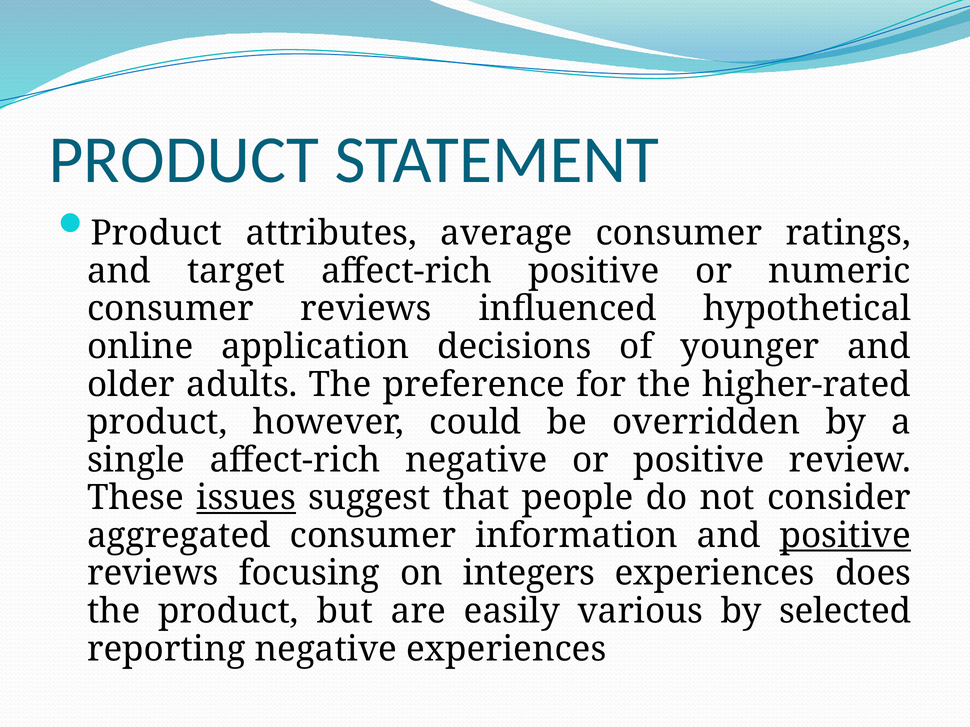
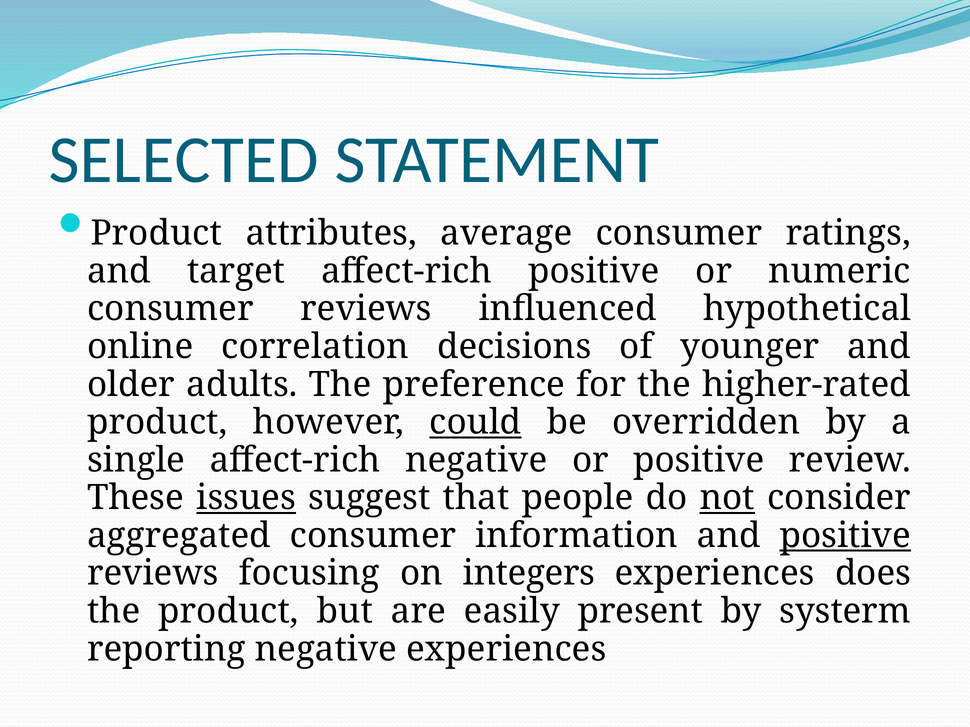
PRODUCT: PRODUCT -> SELECTED (184, 160)
application: application -> correlation (315, 347)
could underline: none -> present (475, 423)
not underline: none -> present (727, 498)
various: various -> present (640, 612)
selected: selected -> systerm (845, 612)
